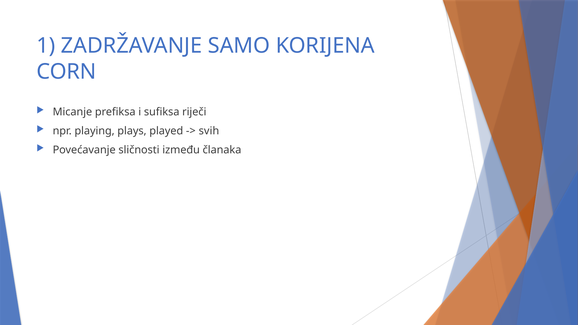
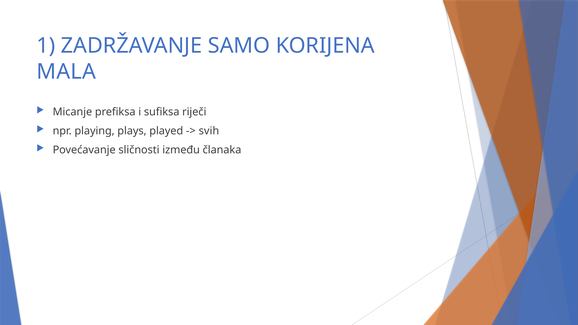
CORN: CORN -> MALA (66, 72)
